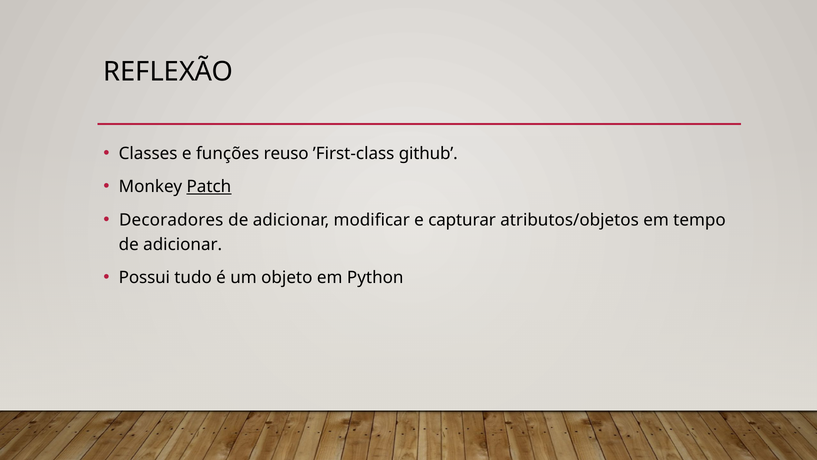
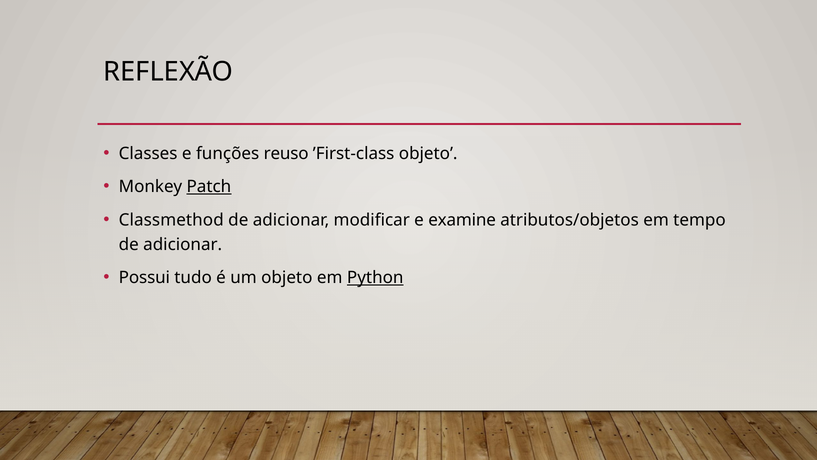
’First-class github: github -> objeto (428, 154)
Decoradores: Decoradores -> Classmethod (171, 220)
capturar: capturar -> examine (462, 220)
Python underline: none -> present (375, 277)
